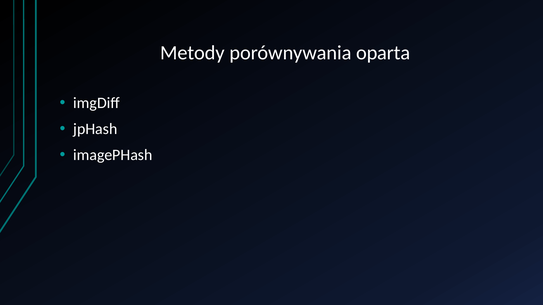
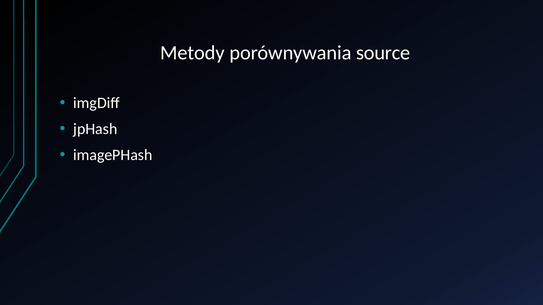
oparta: oparta -> source (383, 53)
